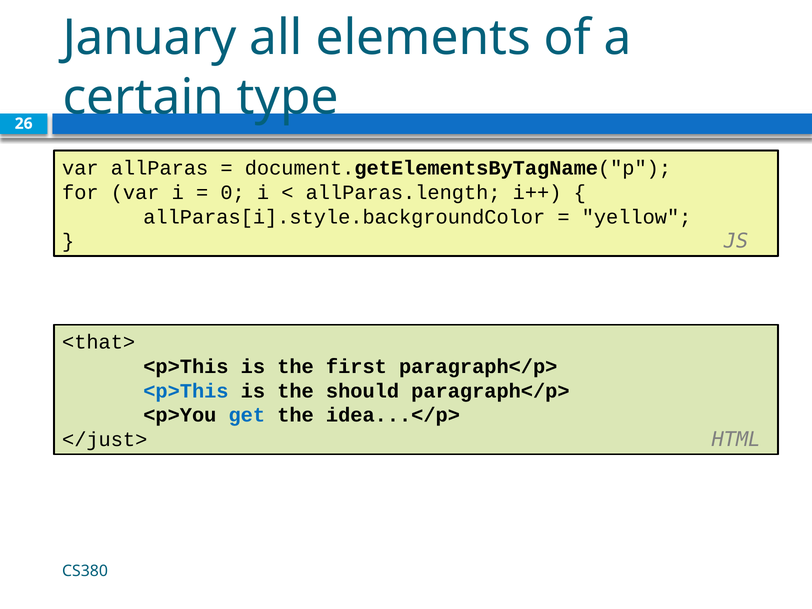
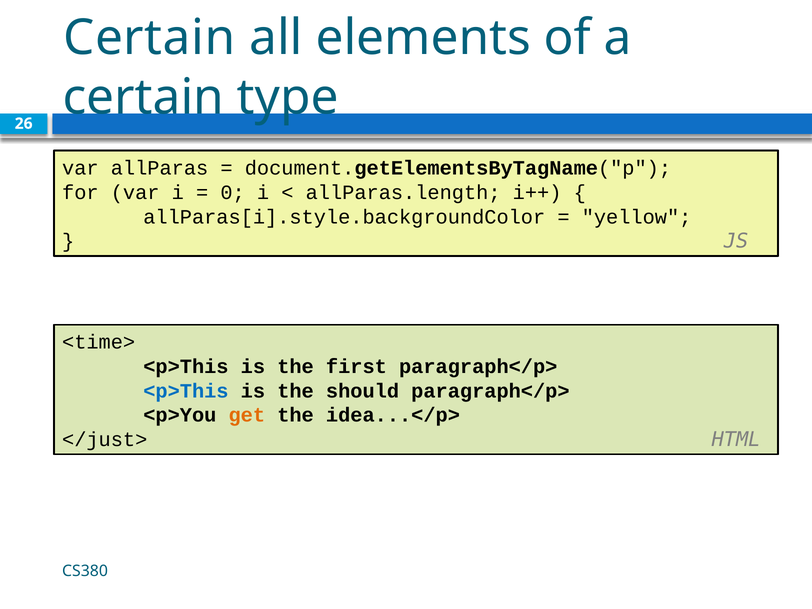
January: January -> Certain (149, 38)
<that>: <that> -> <time> (99, 342)
get colour: blue -> orange (247, 415)
